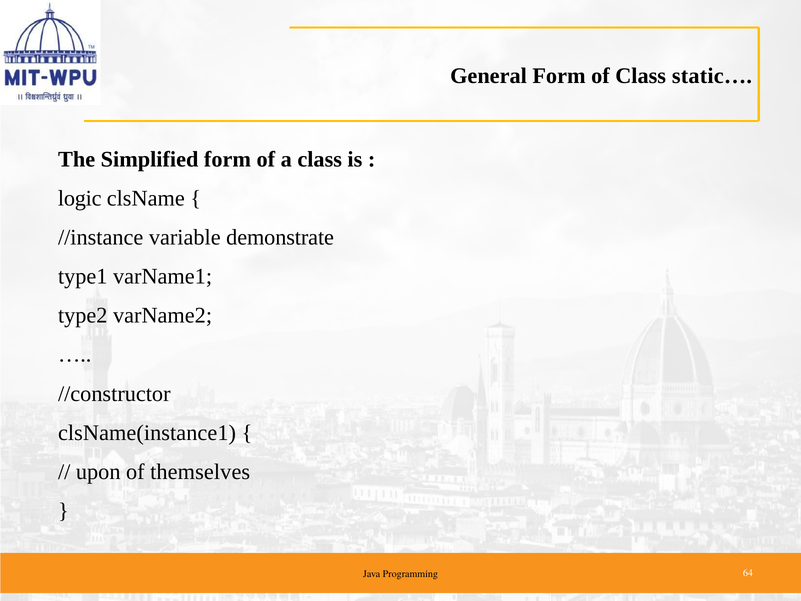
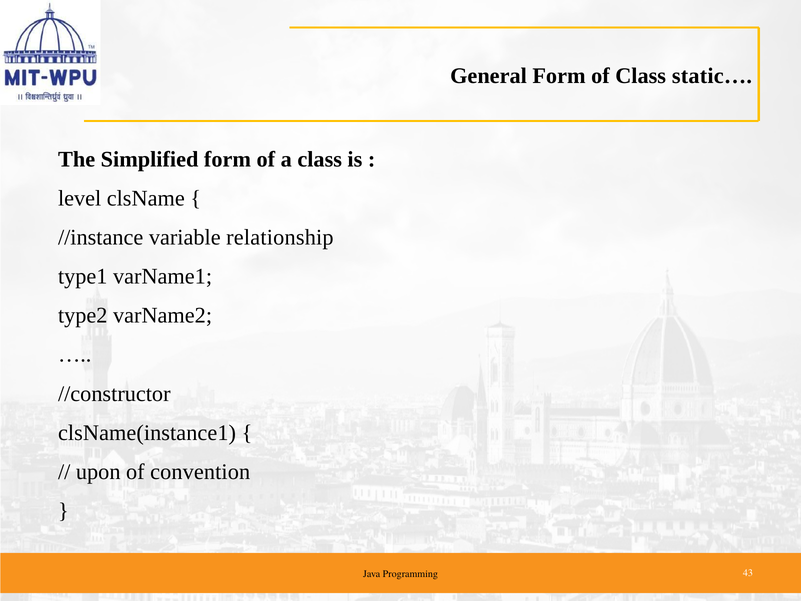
logic: logic -> level (80, 198)
demonstrate: demonstrate -> relationship (280, 237)
themselves: themselves -> convention (200, 472)
64: 64 -> 43 (748, 573)
